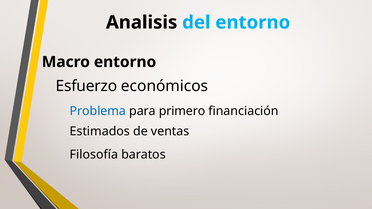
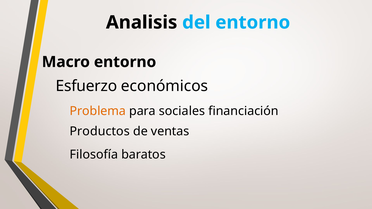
Problema colour: blue -> orange (98, 111)
primero: primero -> sociales (182, 111)
Estimados: Estimados -> Productos (100, 131)
